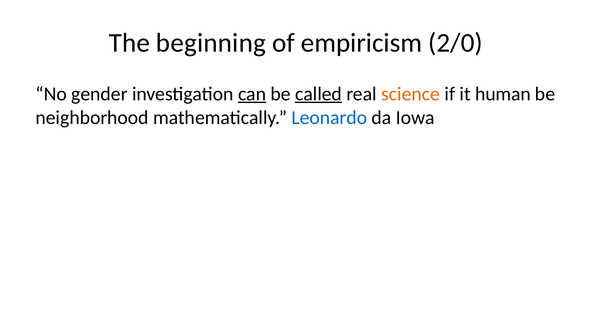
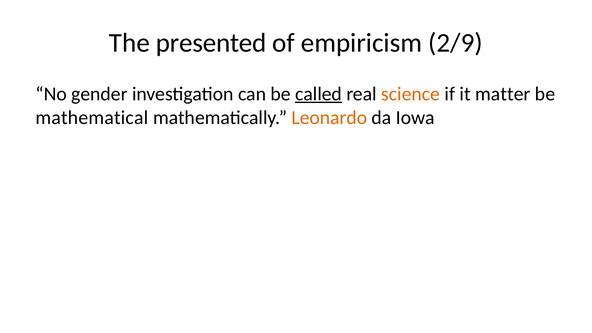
beginning: beginning -> presented (211, 43)
2/0: 2/0 -> 2/9 (455, 43)
can underline: present -> none (252, 94)
human: human -> matter (503, 94)
neighborhood: neighborhood -> mathematical (92, 118)
Leonardo colour: blue -> orange (329, 118)
